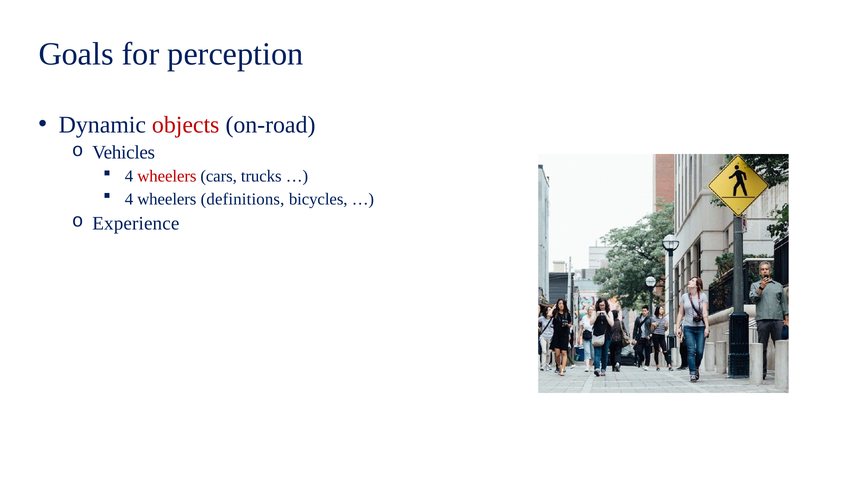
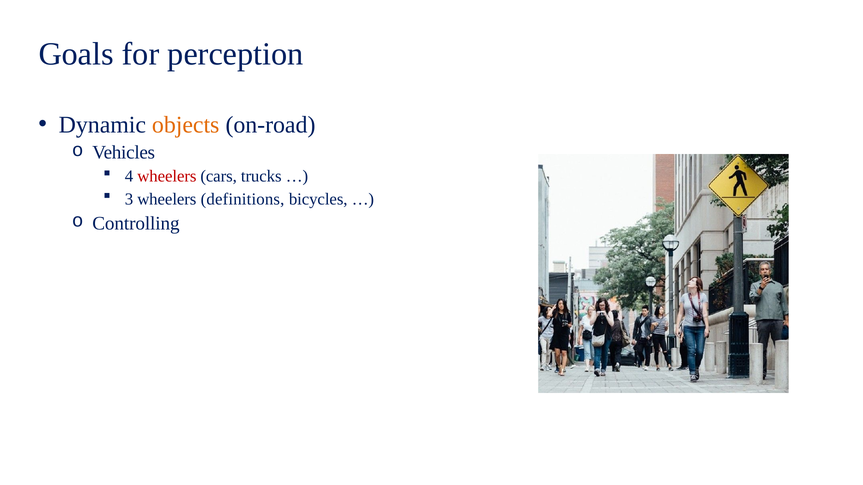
objects colour: red -> orange (186, 125)
4: 4 -> 3 (129, 199)
Experience: Experience -> Controlling (136, 223)
